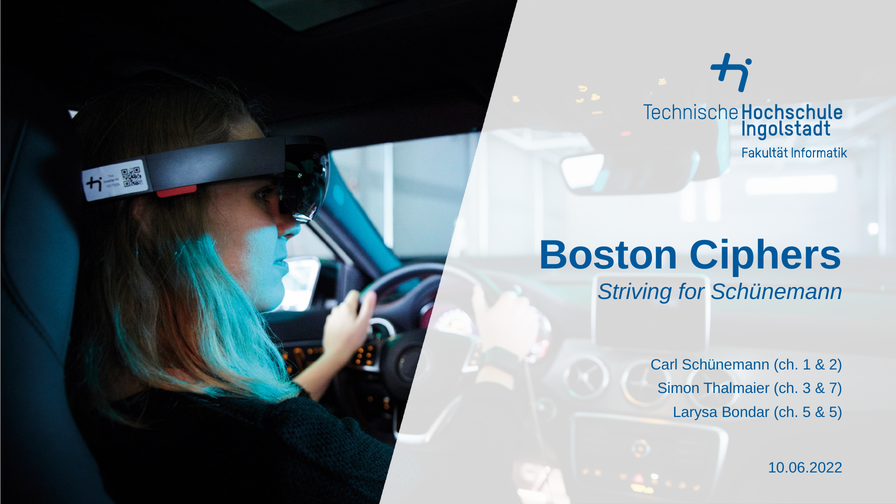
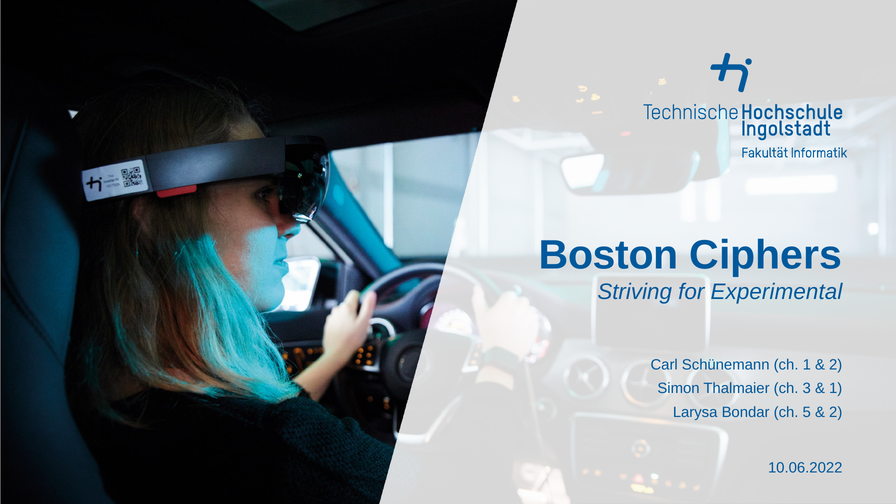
for Schünemann: Schünemann -> Experimental (776, 292)
7: 7 -> 1 (836, 389)
5: 5 -> 2 (836, 412)
